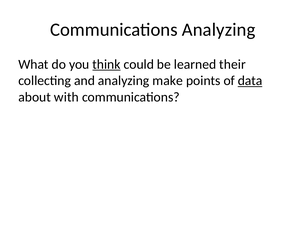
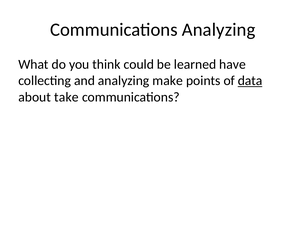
think underline: present -> none (106, 64)
their: their -> have (233, 64)
with: with -> take (66, 97)
